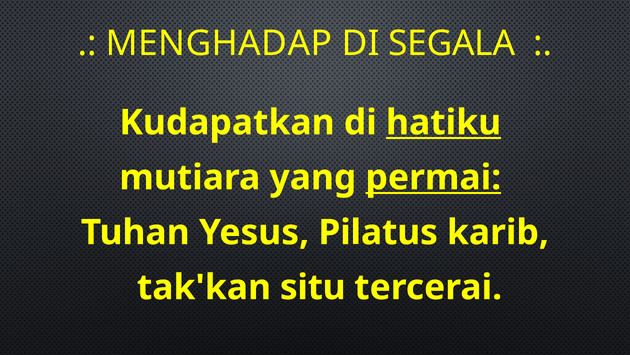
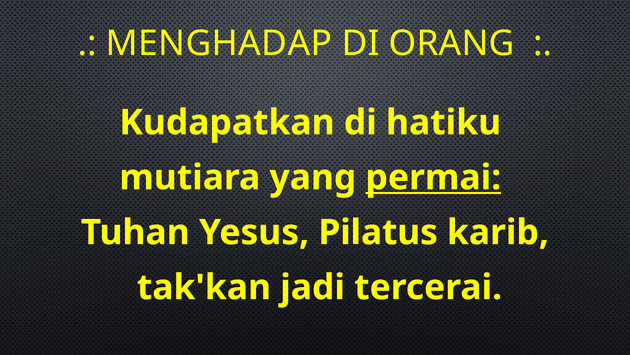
SEGALA: SEGALA -> ORANG (452, 44)
hatiku underline: present -> none (444, 122)
situ: situ -> jadi (313, 287)
